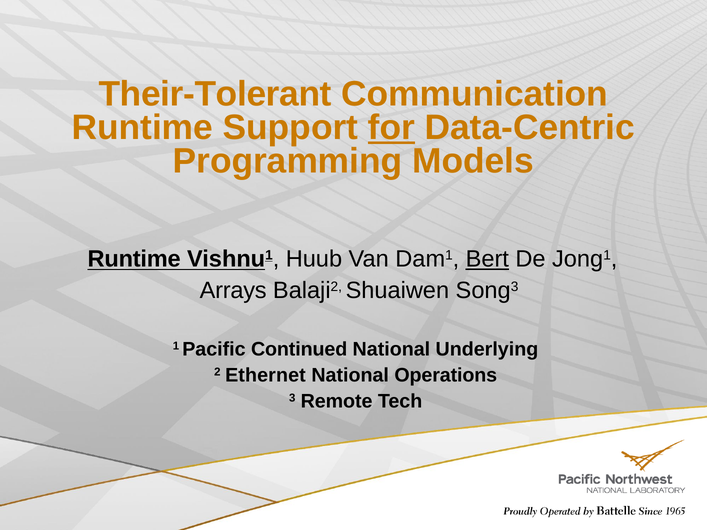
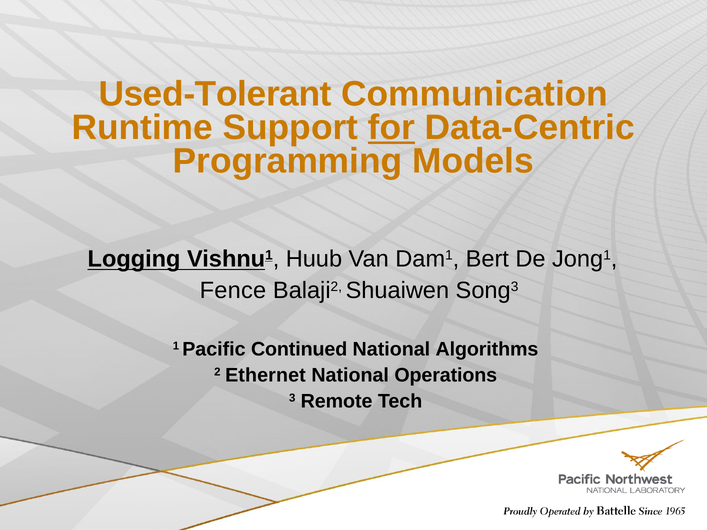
Their-Tolerant: Their-Tolerant -> Used-Tolerant (215, 94)
Runtime: Runtime -> Logging (134, 259)
Bert underline: present -> none (487, 259)
Arrays: Arrays -> Fence (233, 290)
Underlying: Underlying -> Algorithms (487, 350)
